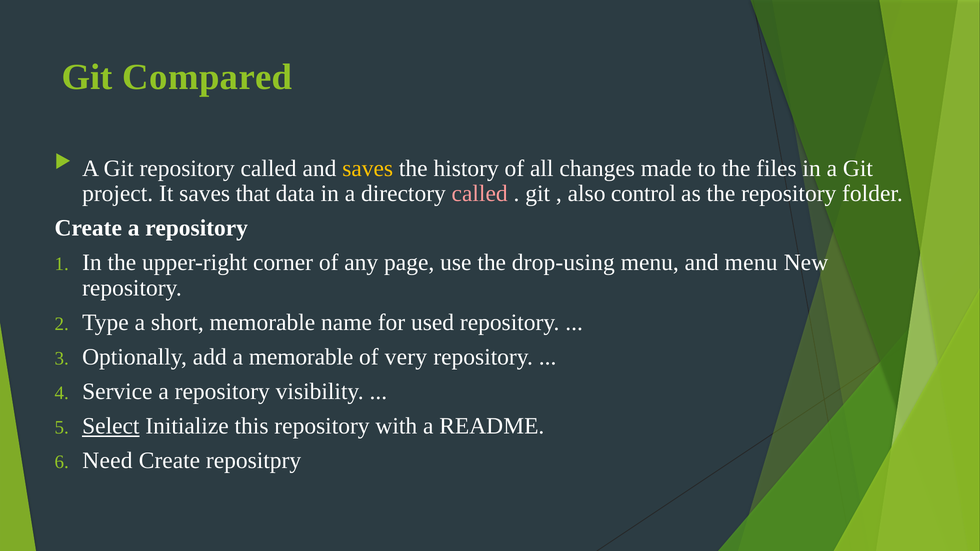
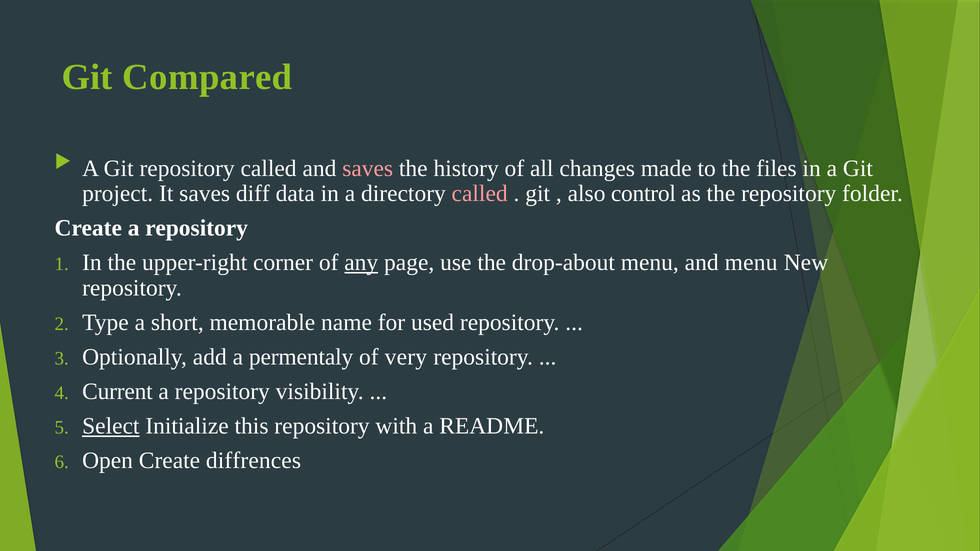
saves colour: yellow -> pink (368, 168)
that: that -> diff (253, 194)
any underline: none -> present (361, 263)
drop-using: drop-using -> drop-about (563, 263)
a memorable: memorable -> permentaly (301, 357)
Service: Service -> Current (117, 392)
Need: Need -> Open (108, 461)
repositpry: repositpry -> diffrences (254, 461)
